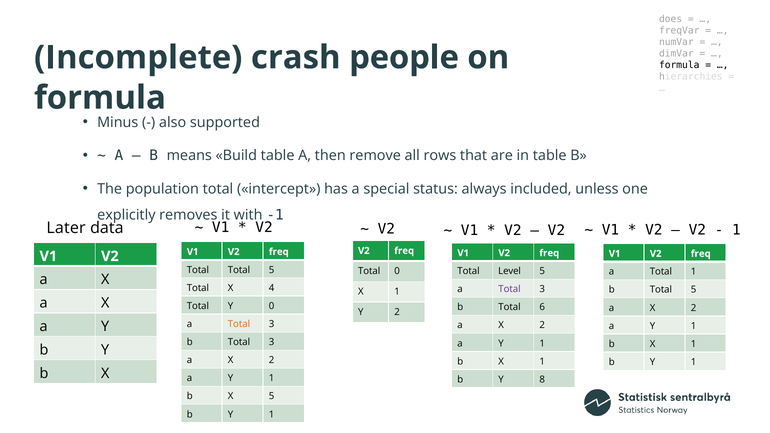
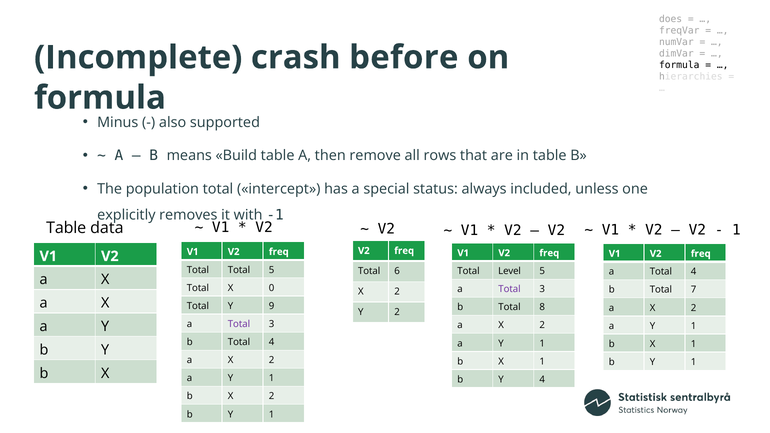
people: people -> before (404, 57)
Later: Later -> Table (66, 228)
Total 0: 0 -> 6 (397, 271)
a Total 1: 1 -> 4 (694, 272)
4: 4 -> 0 (272, 288)
b Total 5: 5 -> 7 (694, 290)
1: 1 -> 2 (397, 292)
Y 0: 0 -> 9 (272, 306)
6: 6 -> 8 (542, 307)
Total colour: orange -> purple (239, 324)
b Total 3: 3 -> 4 (272, 342)
Y 8: 8 -> 4 (542, 380)
b X 5: 5 -> 2 (272, 396)
